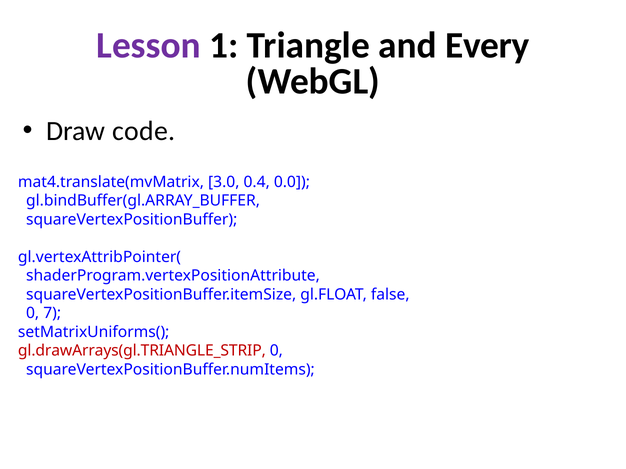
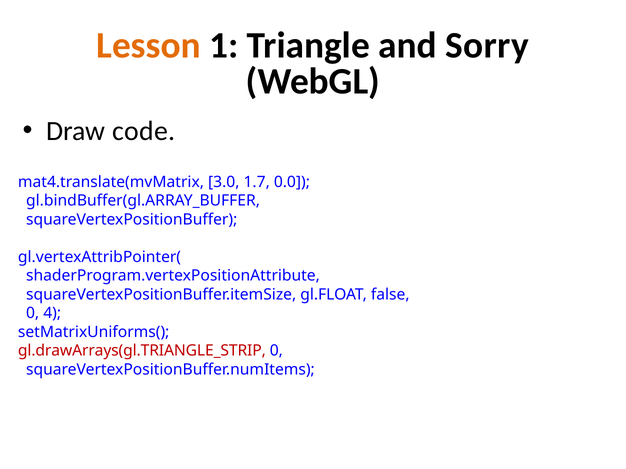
Lesson colour: purple -> orange (148, 46)
Every: Every -> Sorry (487, 46)
0.4: 0.4 -> 1.7 (257, 182)
7: 7 -> 4 (52, 314)
